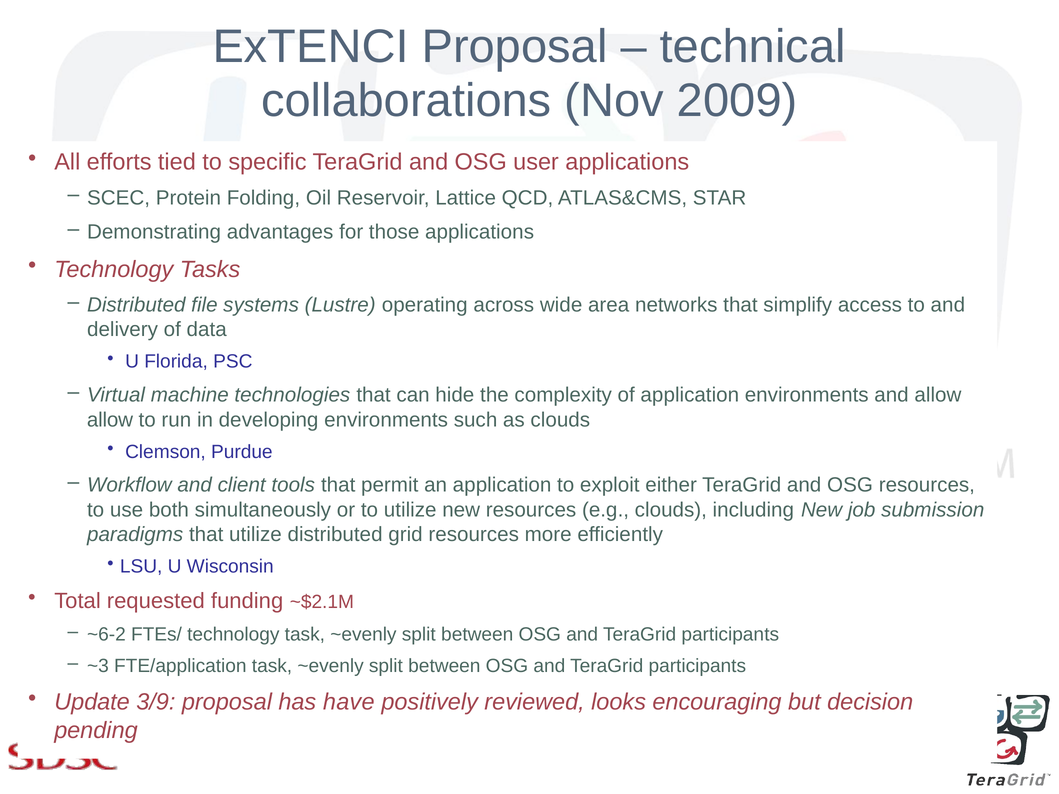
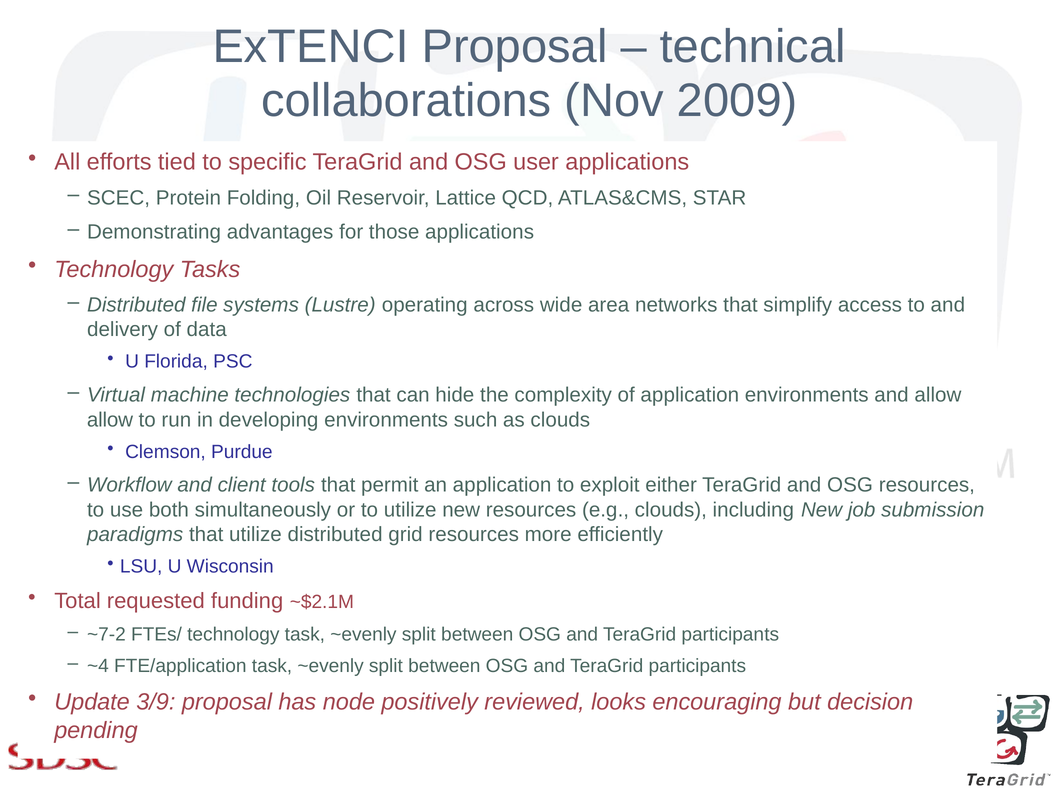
~6-2: ~6-2 -> ~7-2 (106, 634)
~3: ~3 -> ~4 (98, 666)
have: have -> node (349, 702)
